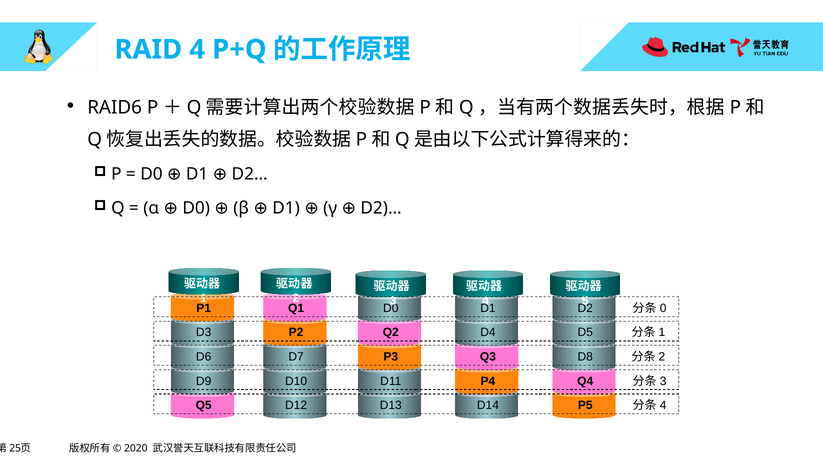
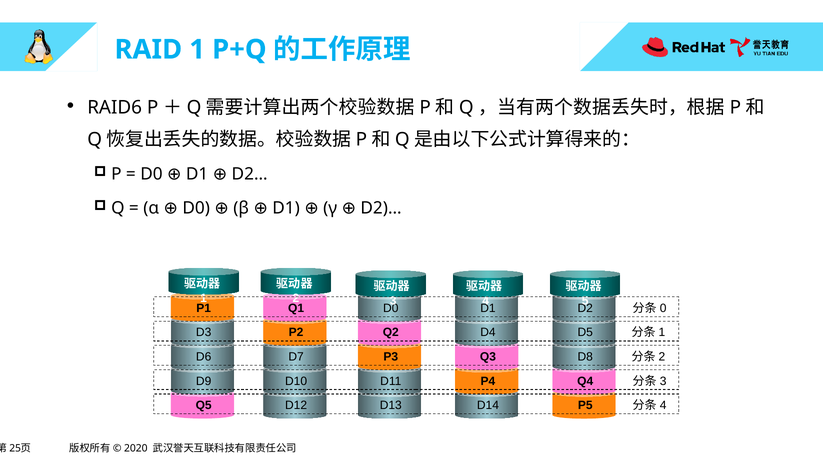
RAID 4: 4 -> 1 (197, 49)
